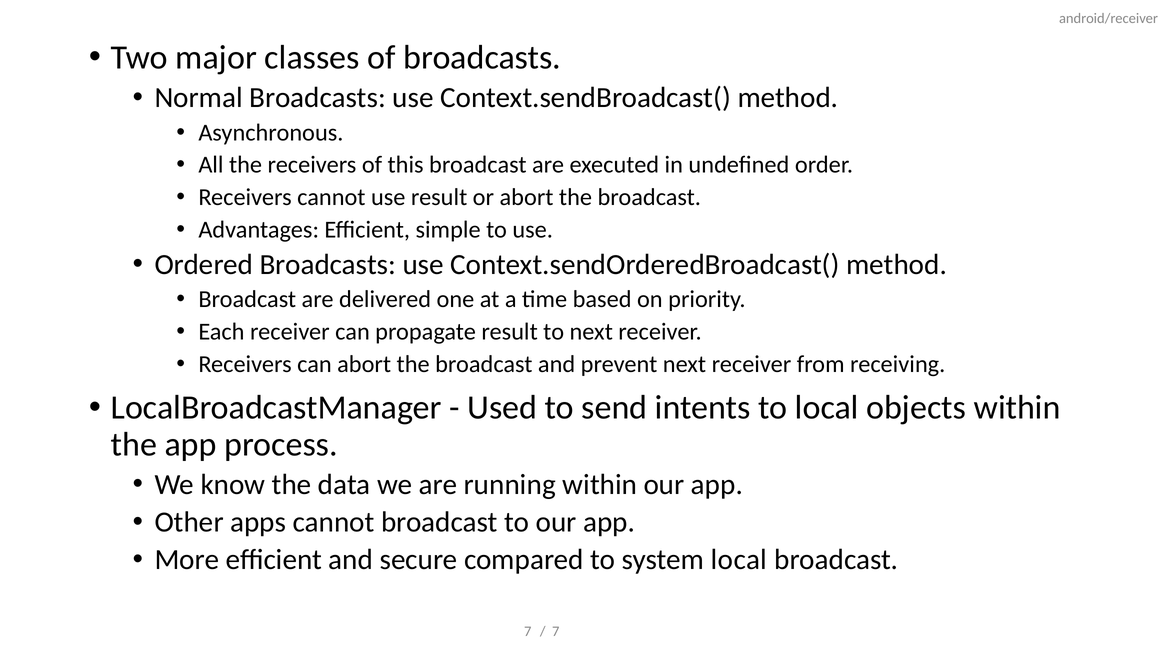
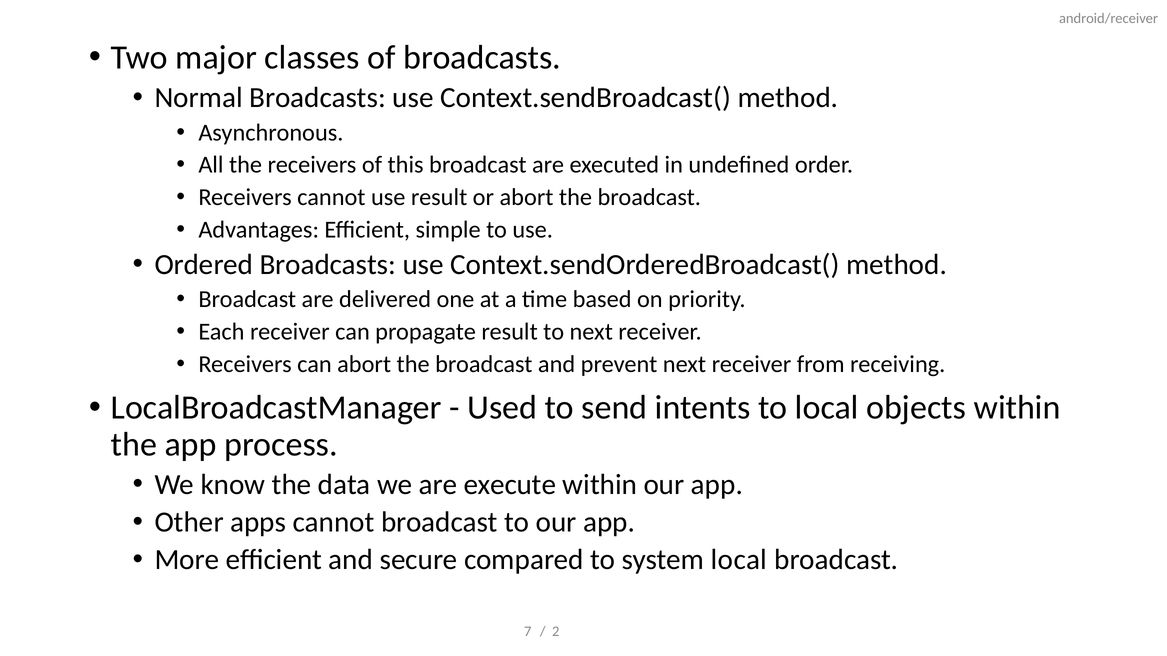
running: running -> execute (510, 485)
7: 7 -> 2 (556, 632)
